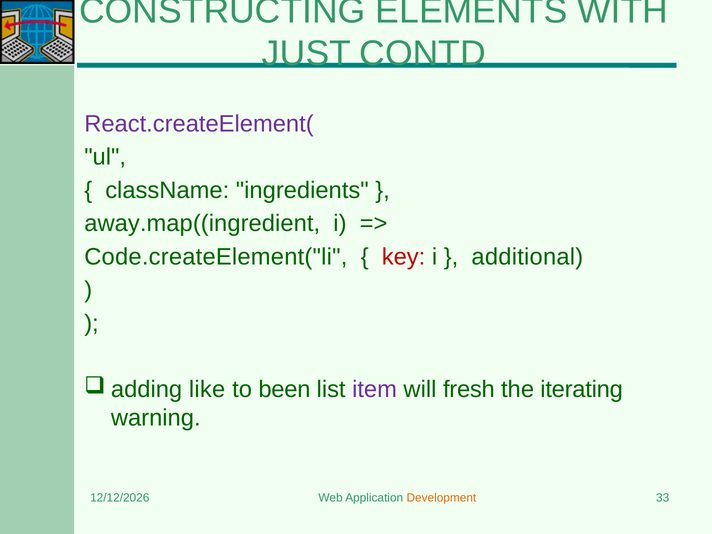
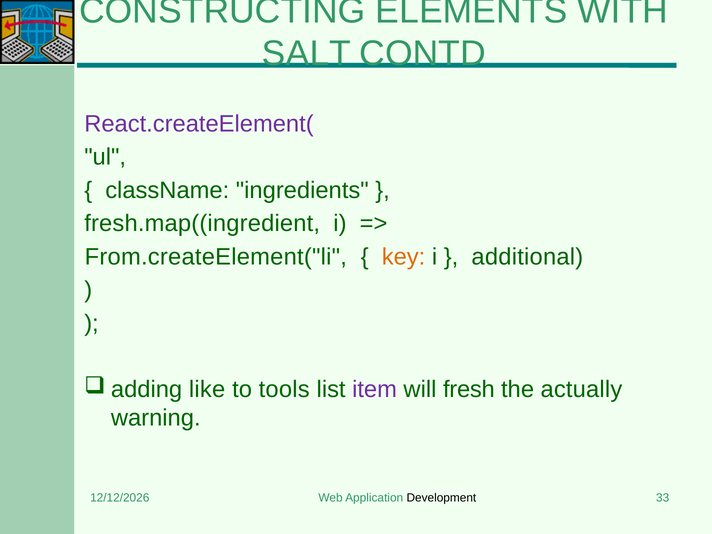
JUST: JUST -> SALT (306, 54)
away.map((ingredient: away.map((ingredient -> fresh.map((ingredient (202, 224)
Code.createElement("li: Code.createElement("li -> From.createElement("li (216, 257)
key colour: red -> orange (404, 257)
been: been -> tools (284, 390)
iterating: iterating -> actually (581, 390)
Development colour: orange -> black (441, 498)
